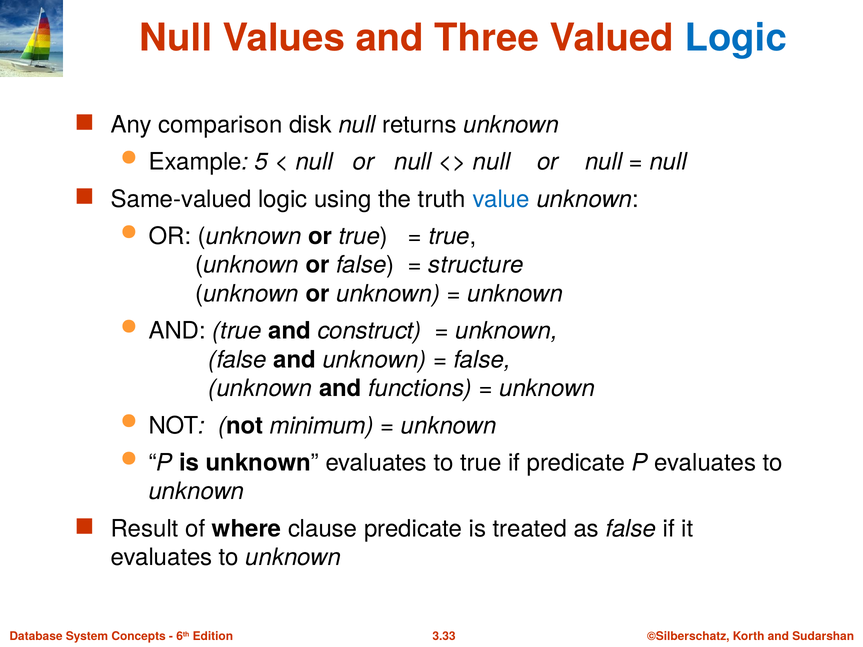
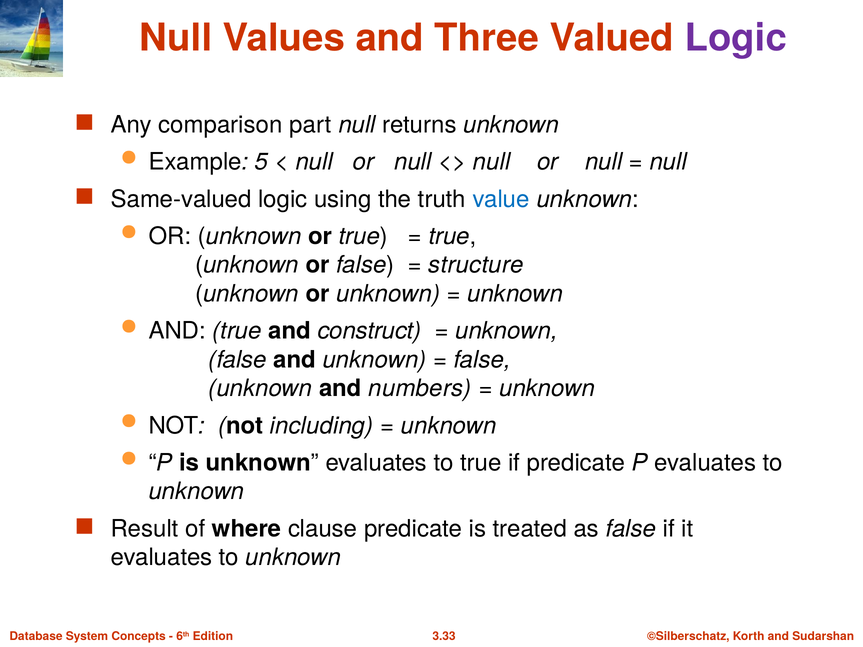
Logic colour: blue -> purple (736, 38)
disk: disk -> part (310, 125)
functions: functions -> numbers (420, 389)
minimum: minimum -> including (322, 426)
